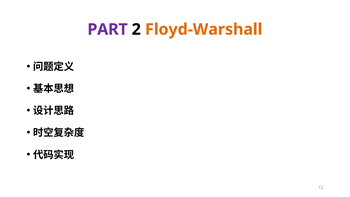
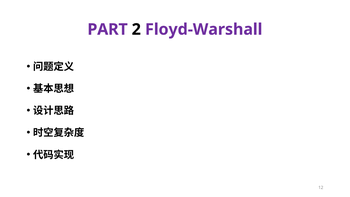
Floyd-Warshall colour: orange -> purple (204, 29)
